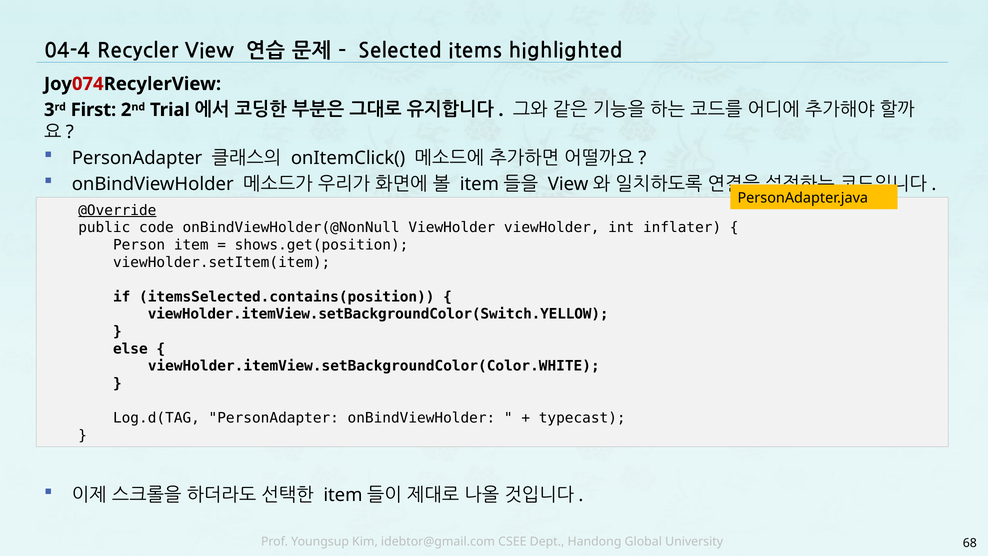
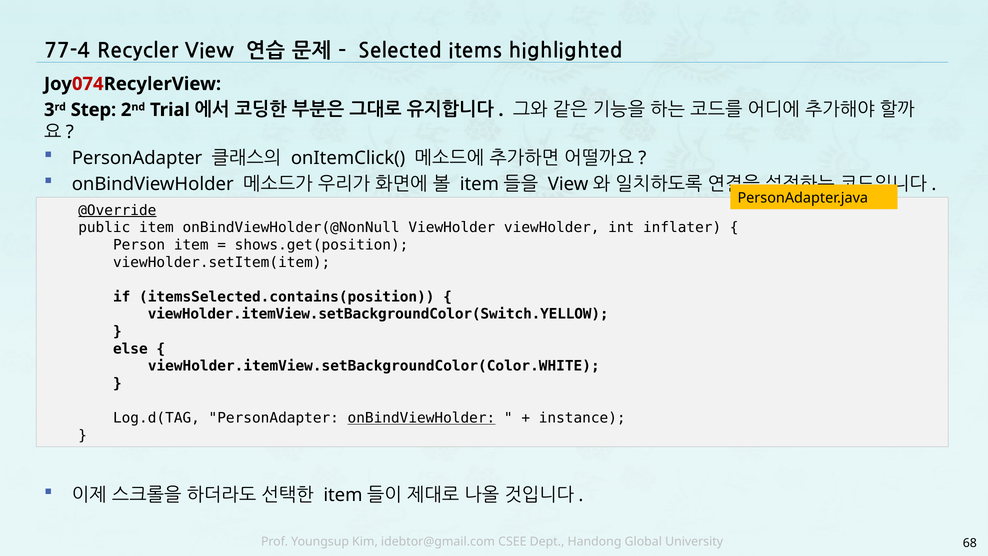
04-4: 04-4 -> 77-4 (67, 51)
First: First -> Step (93, 110)
public code: code -> item (156, 228)
onBindViewHolder underline: none -> present (421, 418)
typecast: typecast -> instance (582, 418)
